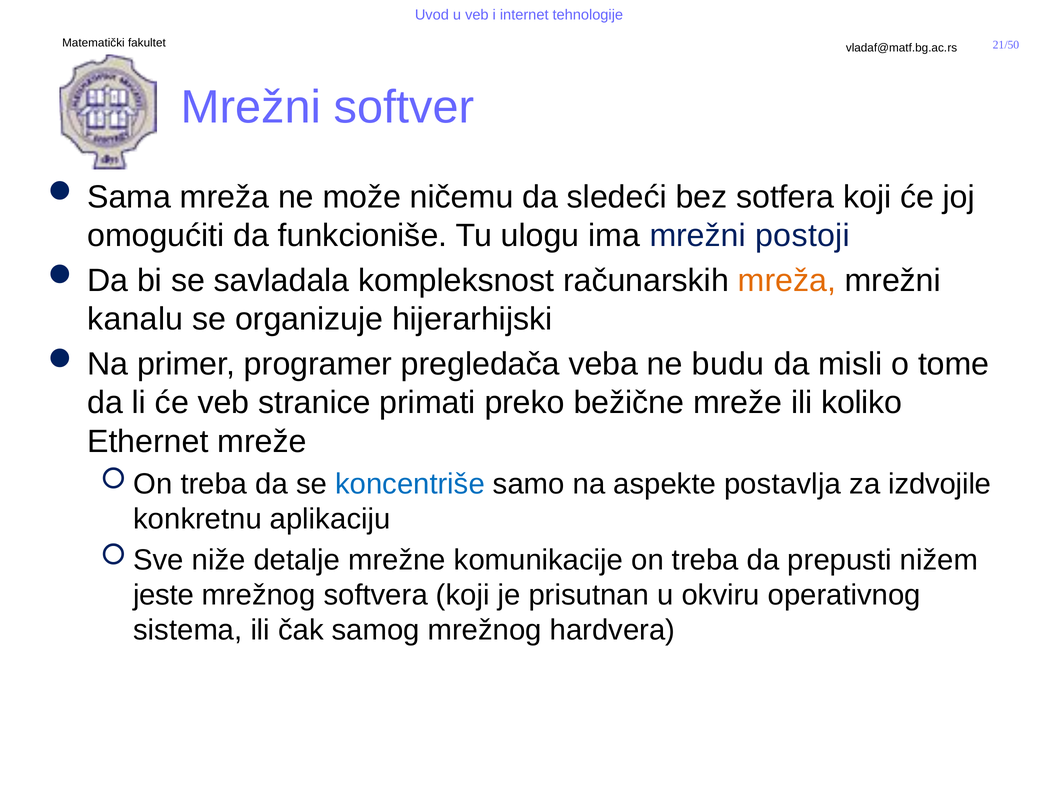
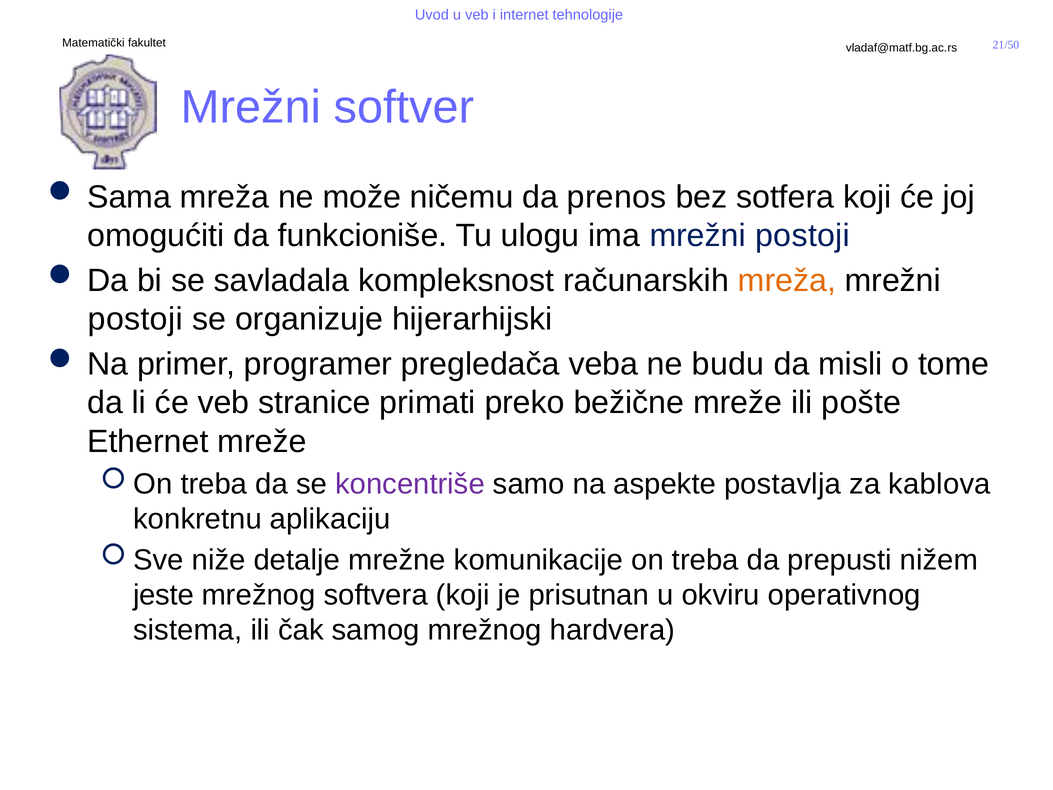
sledeći: sledeći -> prenos (617, 197)
kanalu: kanalu -> postoji (135, 319)
koliko: koliko -> pošte (861, 403)
koncentriše colour: blue -> purple (410, 484)
izdvojile: izdvojile -> kablova (940, 484)
